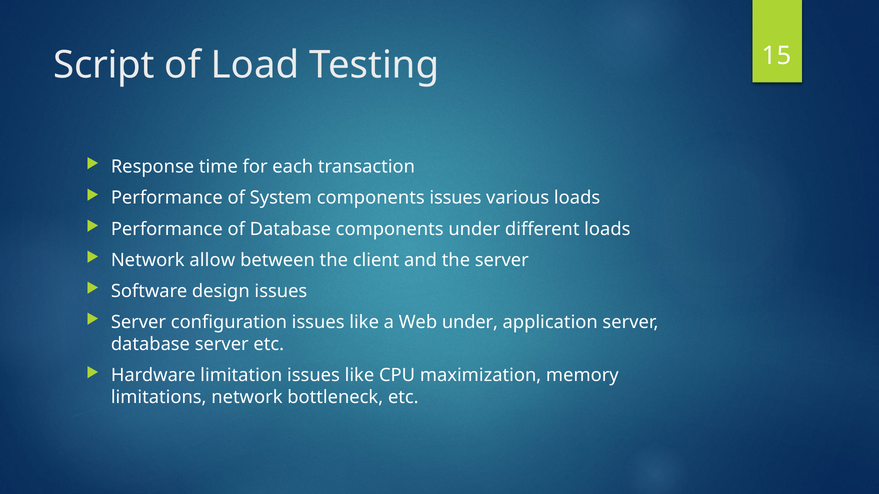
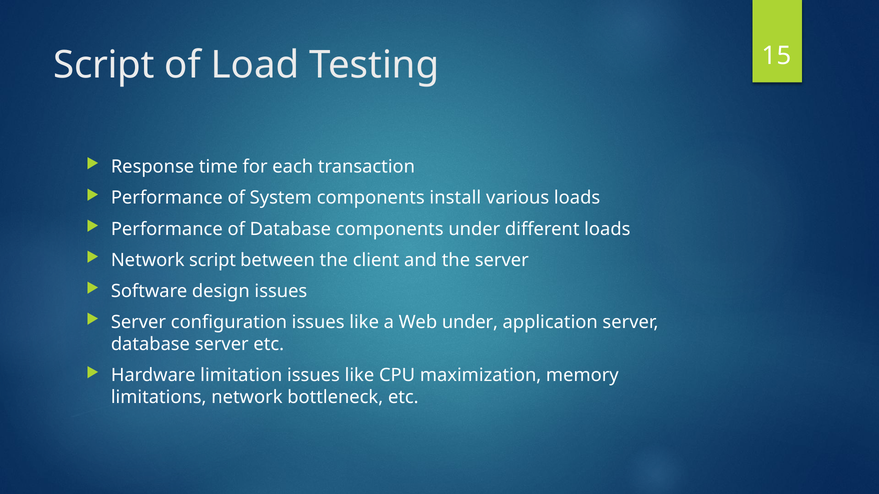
components issues: issues -> install (455, 198)
Network allow: allow -> script (212, 260)
